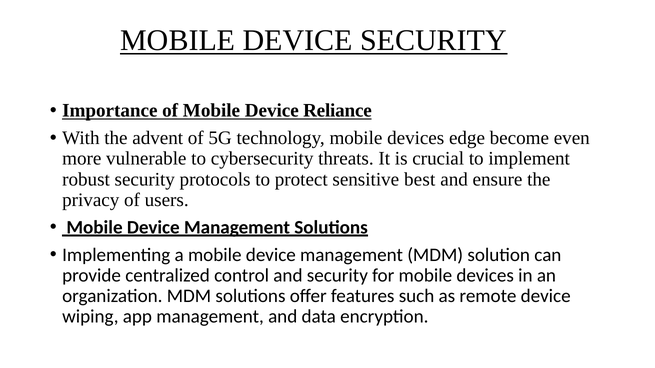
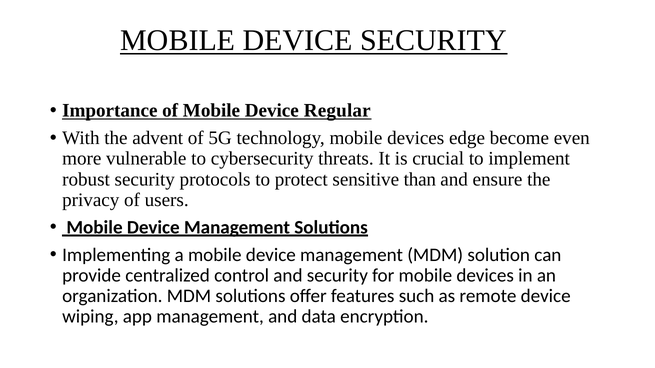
Reliance: Reliance -> Regular (337, 111)
best: best -> than (420, 179)
